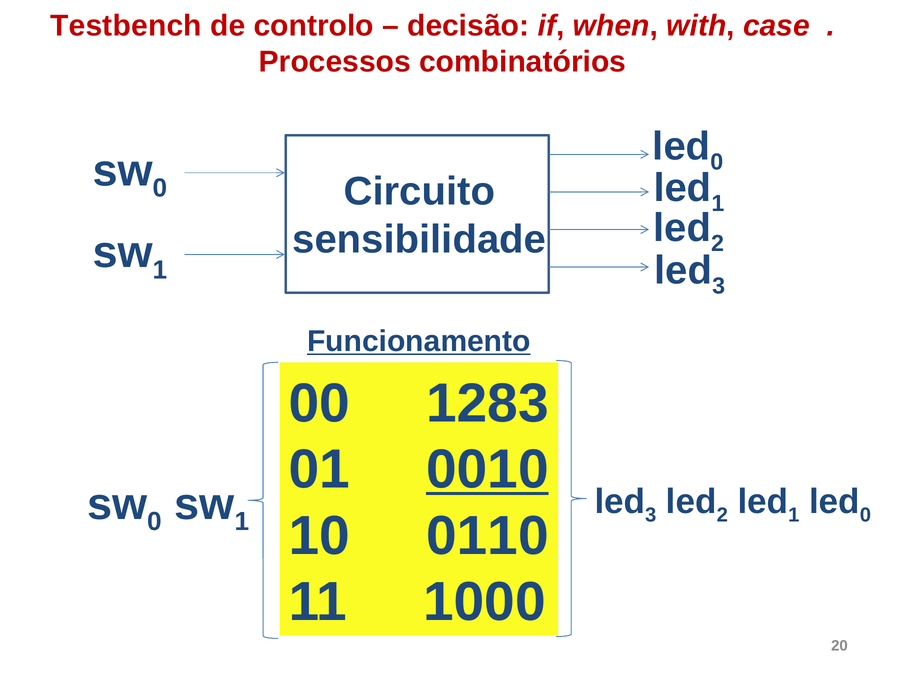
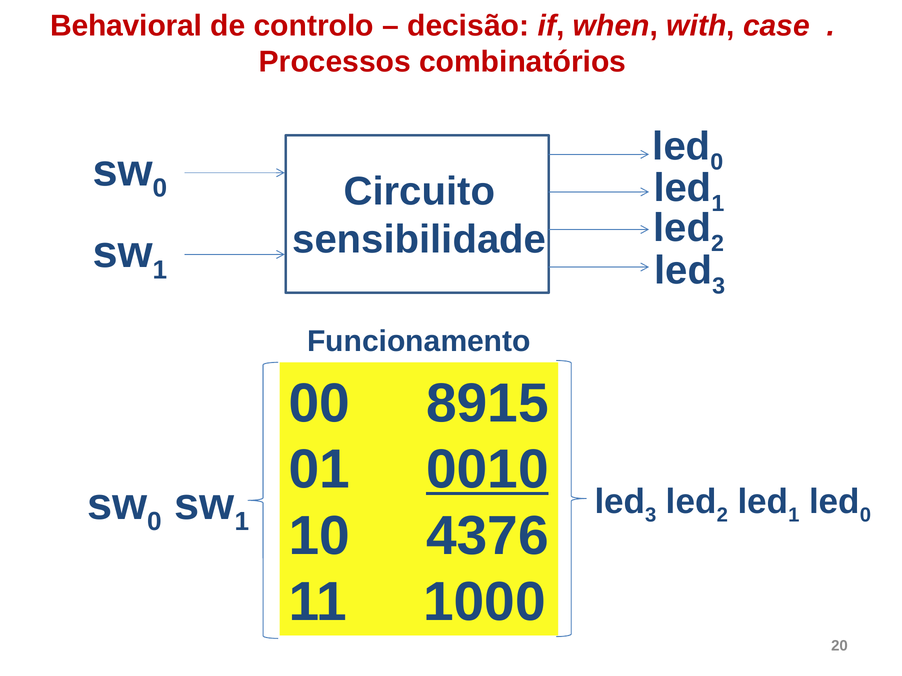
Testbench: Testbench -> Behavioral (126, 26)
Funcionamento underline: present -> none (419, 342)
1283: 1283 -> 8915 (487, 404)
0110: 0110 -> 4376 (487, 536)
